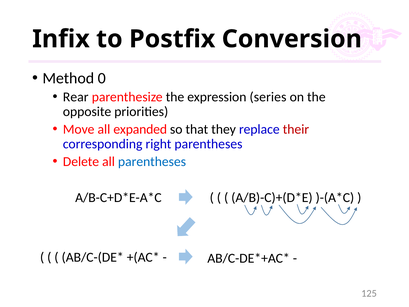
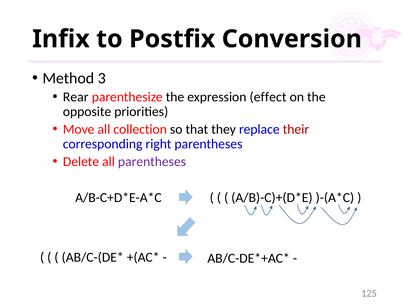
0: 0 -> 3 (102, 78)
series: series -> effect (268, 97)
expanded: expanded -> collection (140, 129)
parentheses colour: blue -> purple (152, 161)
